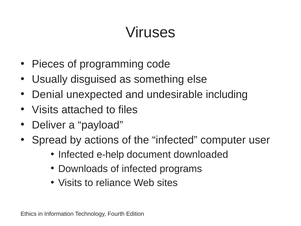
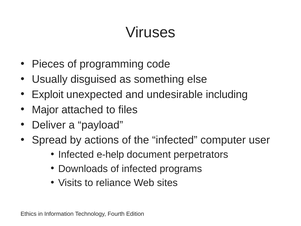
Denial: Denial -> Exploit (48, 94)
Visits: Visits -> Major (45, 110)
downloaded: downloaded -> perpetrators (201, 154)
